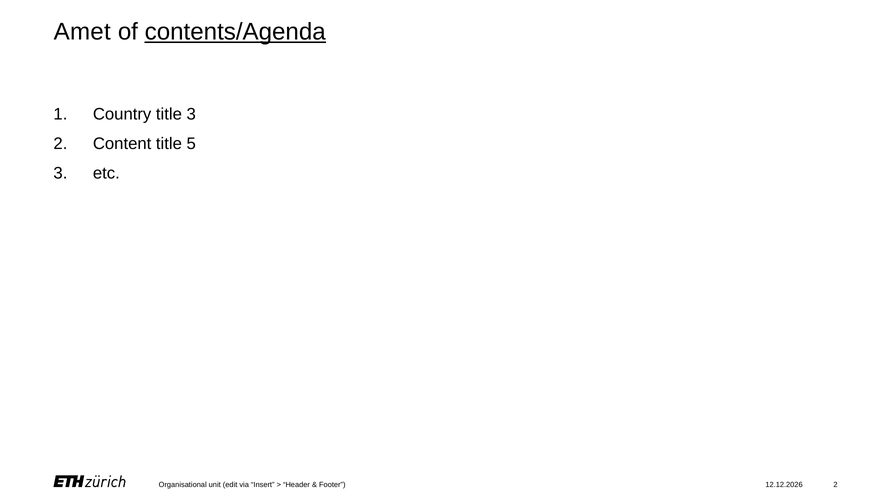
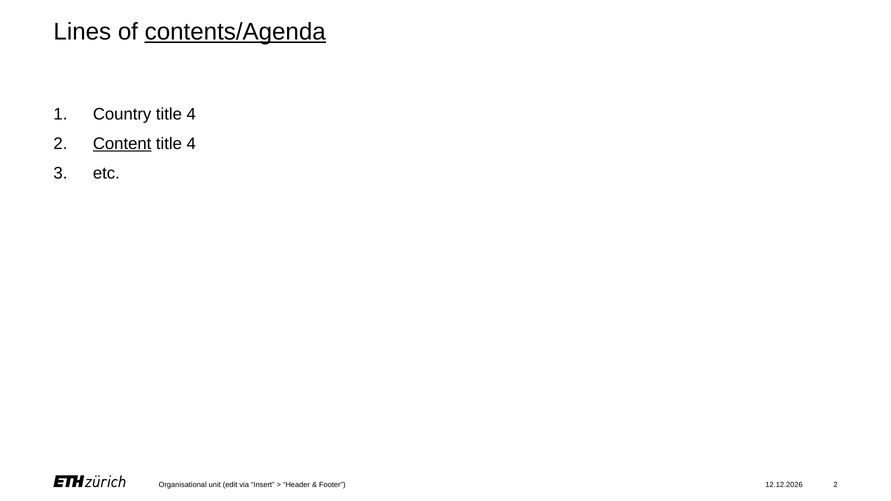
Amet: Amet -> Lines (82, 32)
3: 3 -> 4 (191, 114)
Content underline: none -> present (122, 144)
5: 5 -> 4 (191, 144)
